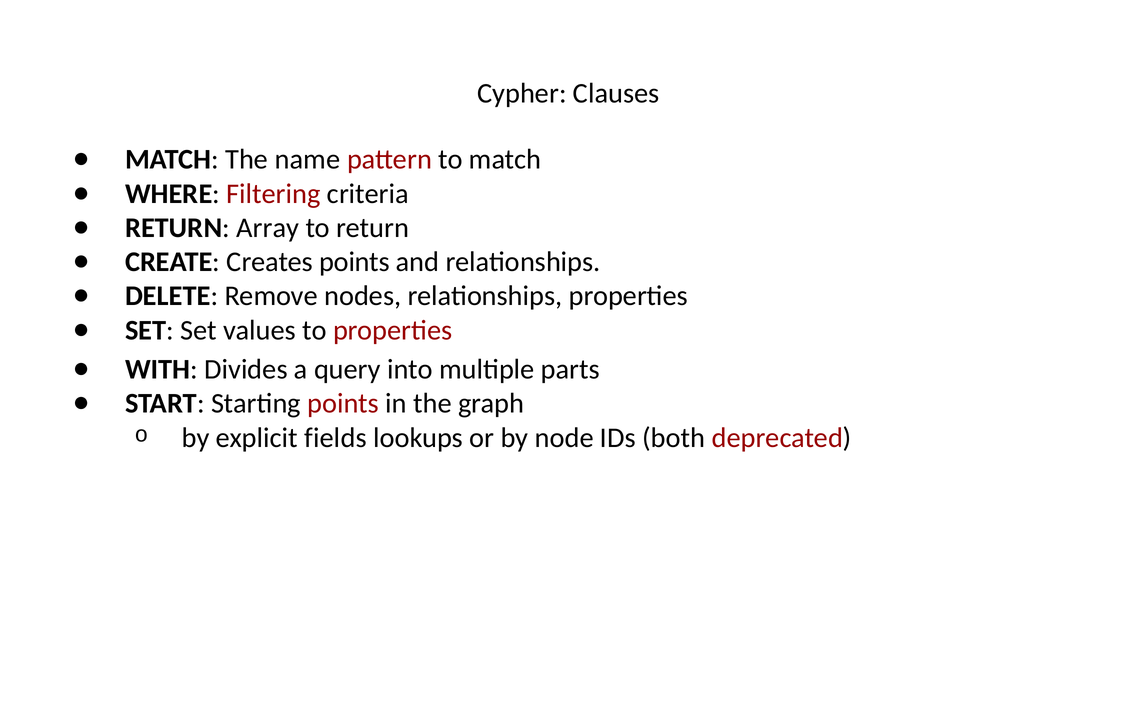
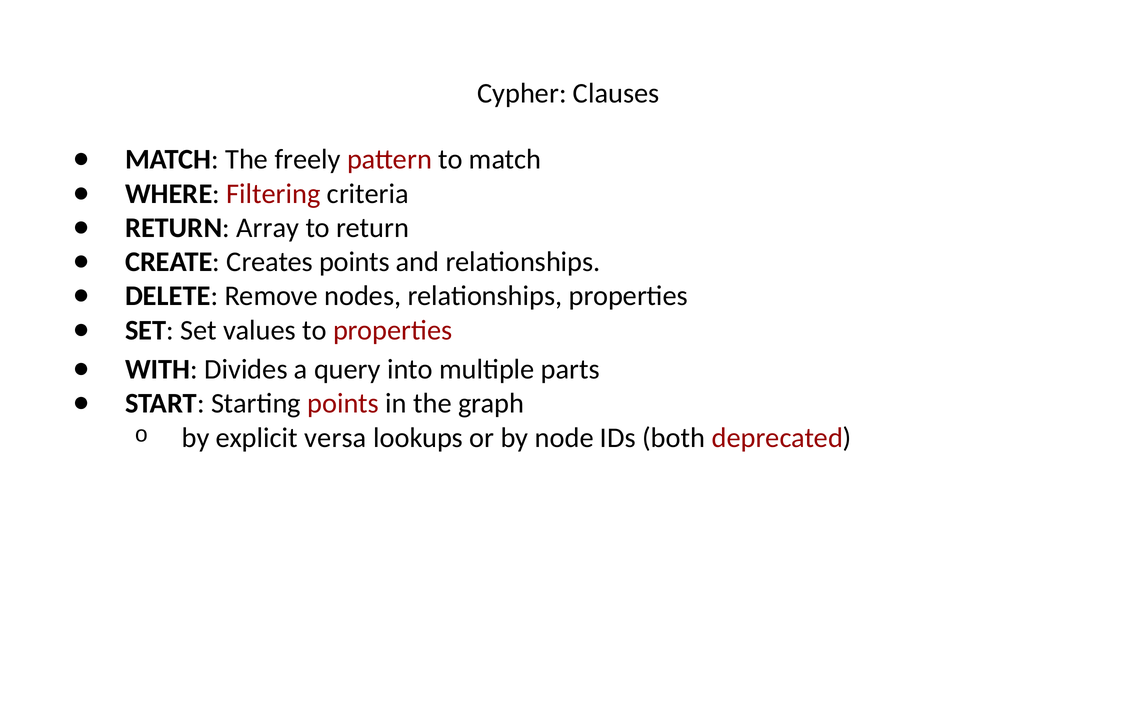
name: name -> freely (308, 160)
fields: fields -> versa (335, 437)
